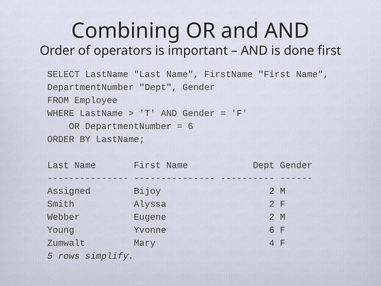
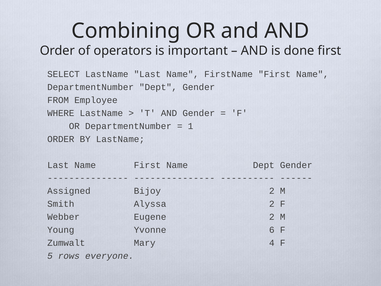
6: 6 -> 1 (191, 126)
simplify: simplify -> everyone (109, 256)
